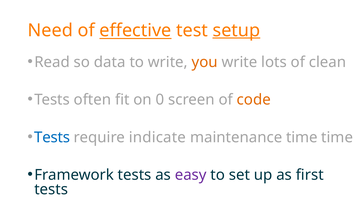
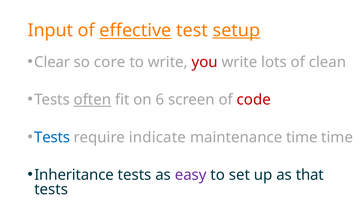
Need: Need -> Input (50, 30)
Read: Read -> Clear (52, 62)
data: data -> core (110, 62)
you colour: orange -> red (205, 62)
often underline: none -> present (92, 100)
0: 0 -> 6 (160, 100)
code colour: orange -> red (254, 100)
Framework: Framework -> Inheritance (74, 175)
first: first -> that (310, 175)
